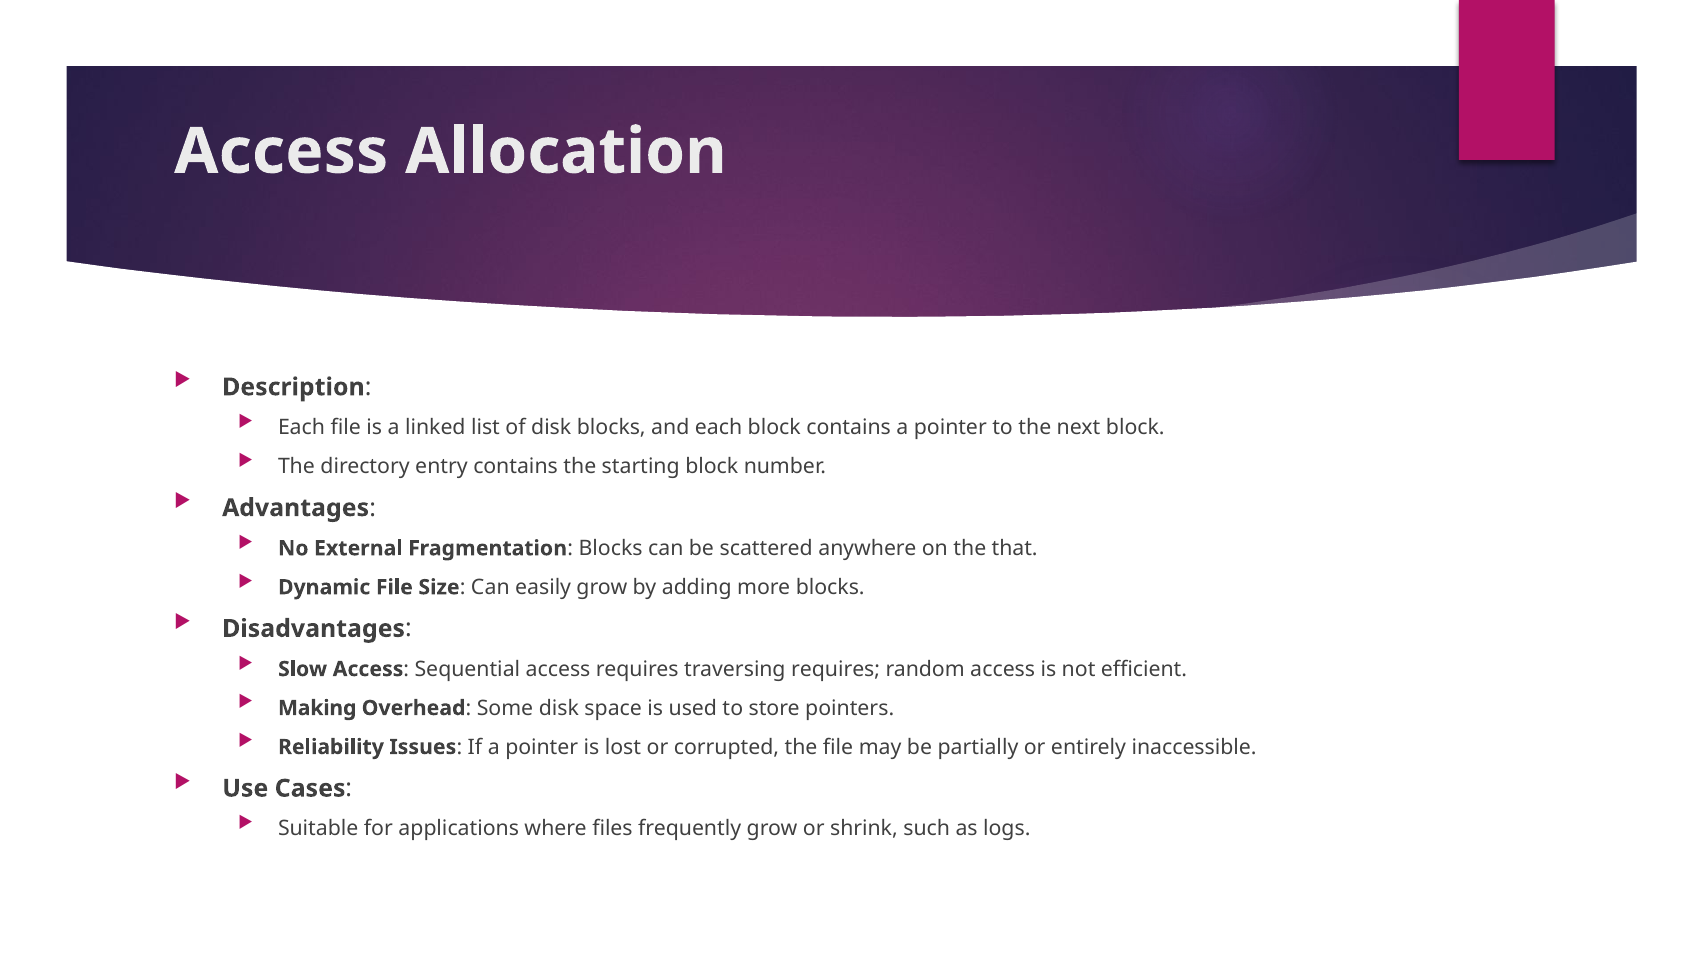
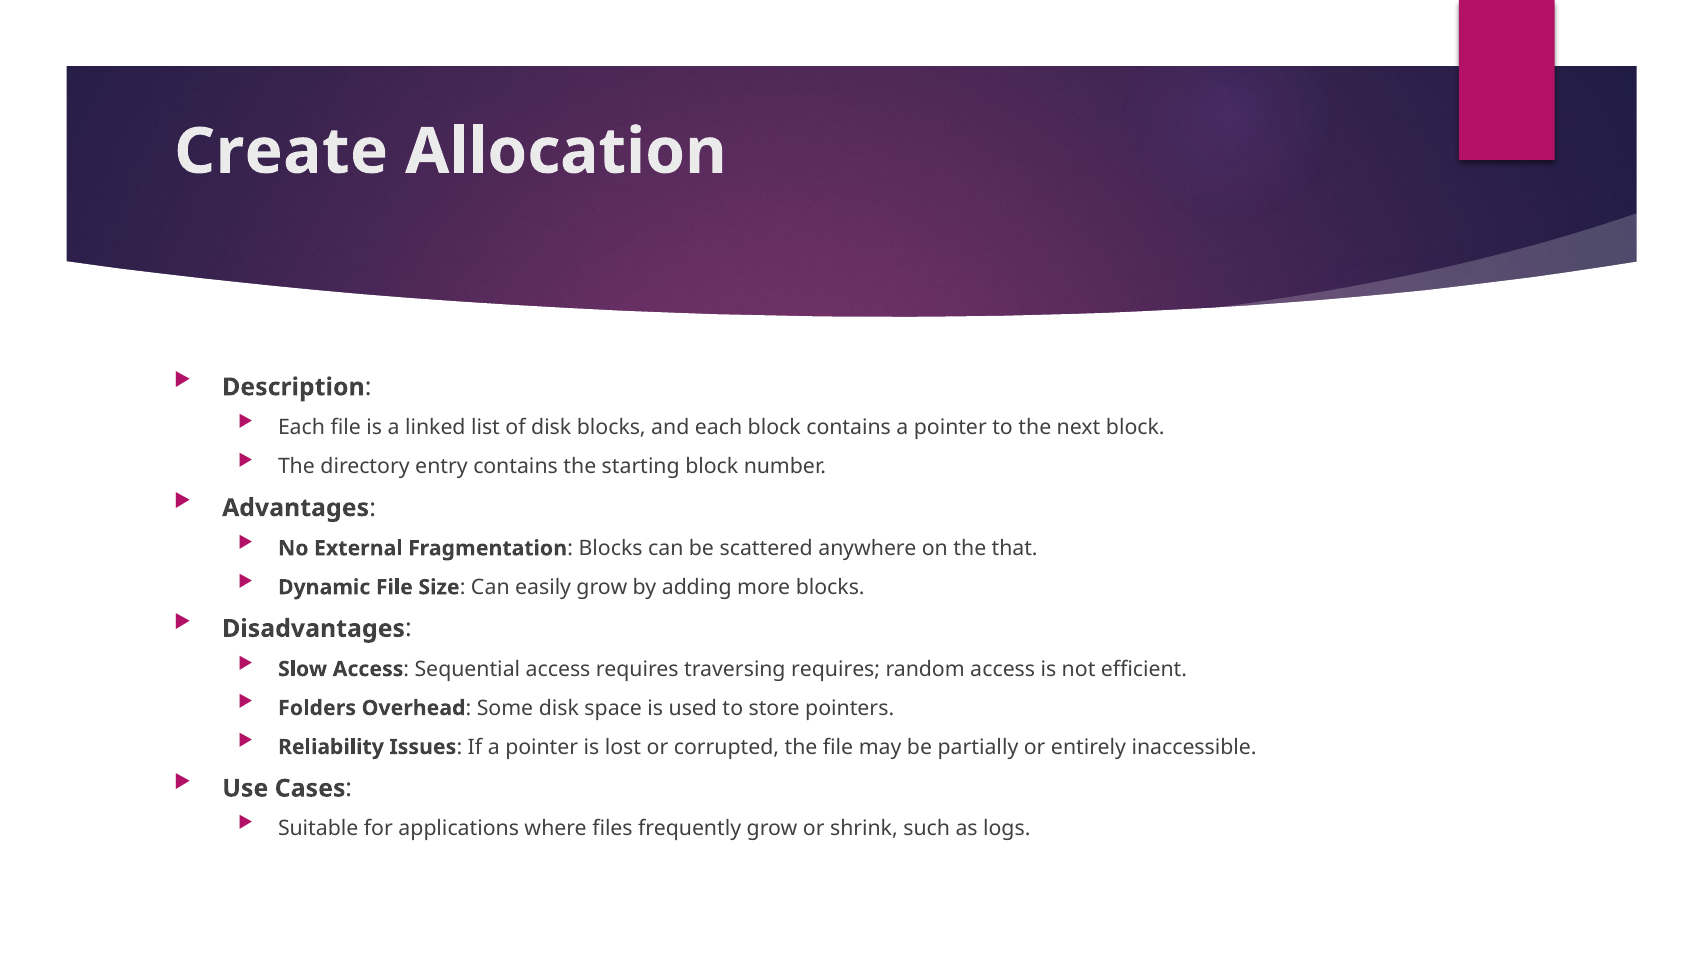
Access: Access -> Create (281, 152)
Making: Making -> Folders (317, 708)
